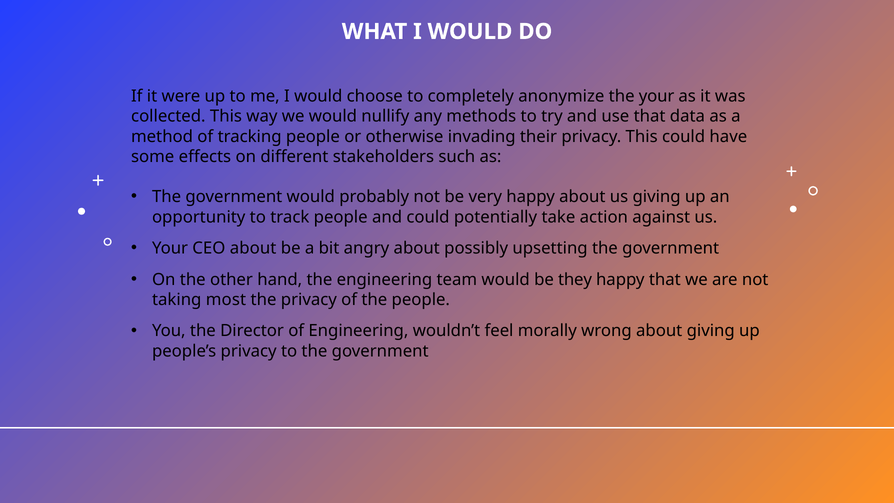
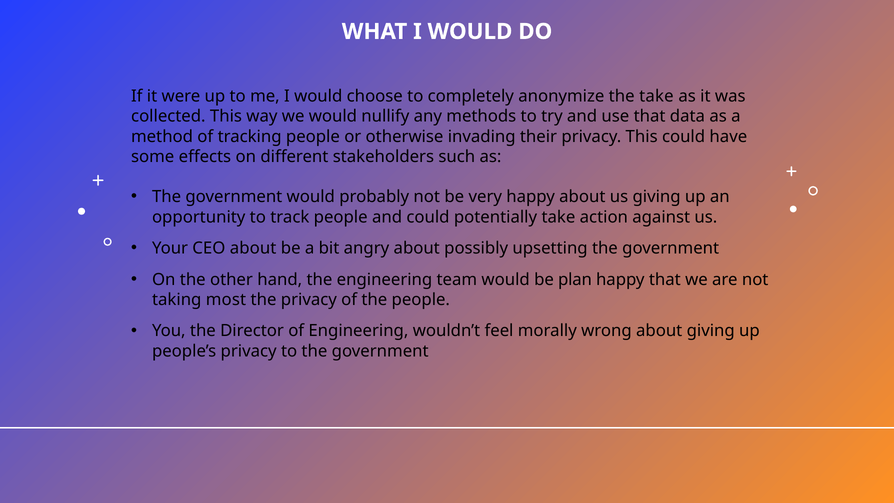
the your: your -> take (656, 96)
they: they -> plan (575, 279)
